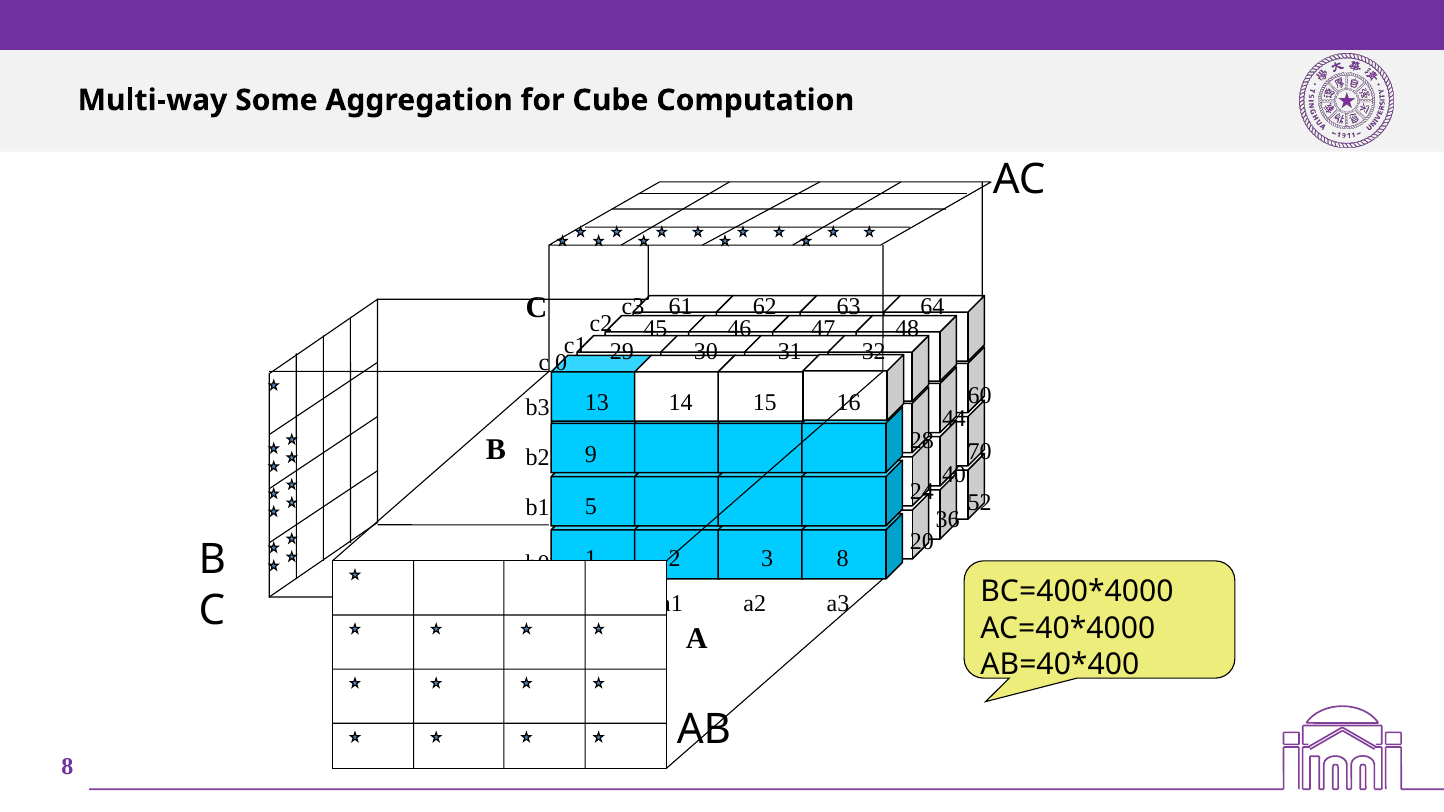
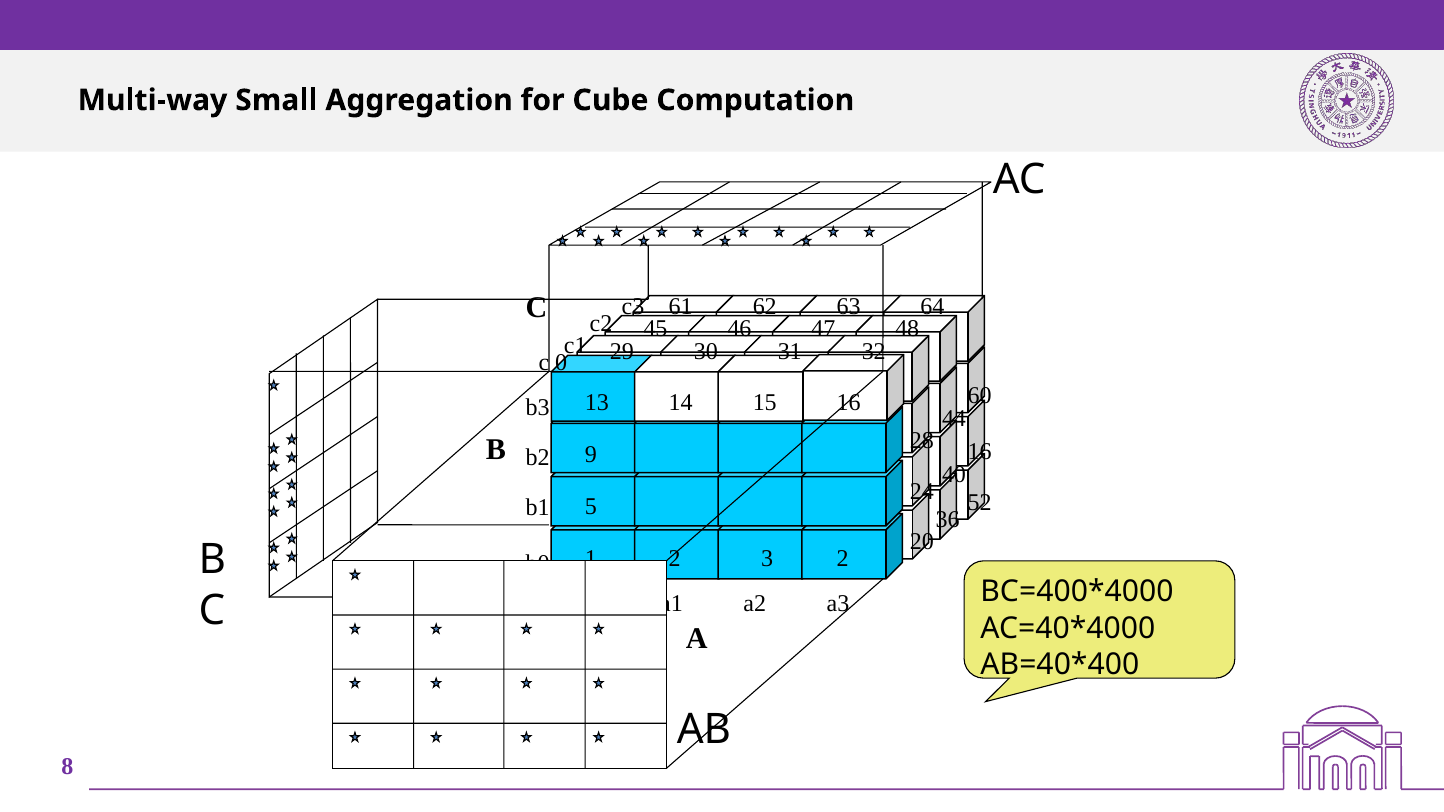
Some: Some -> Small (276, 100)
28 70: 70 -> 16 (980, 452)
3 8: 8 -> 2 (843, 559)
